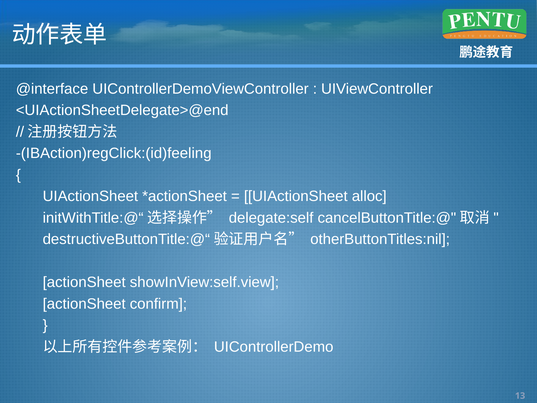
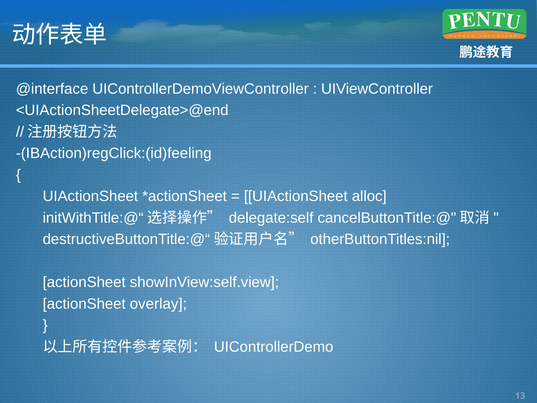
confirm: confirm -> overlay (158, 304)
